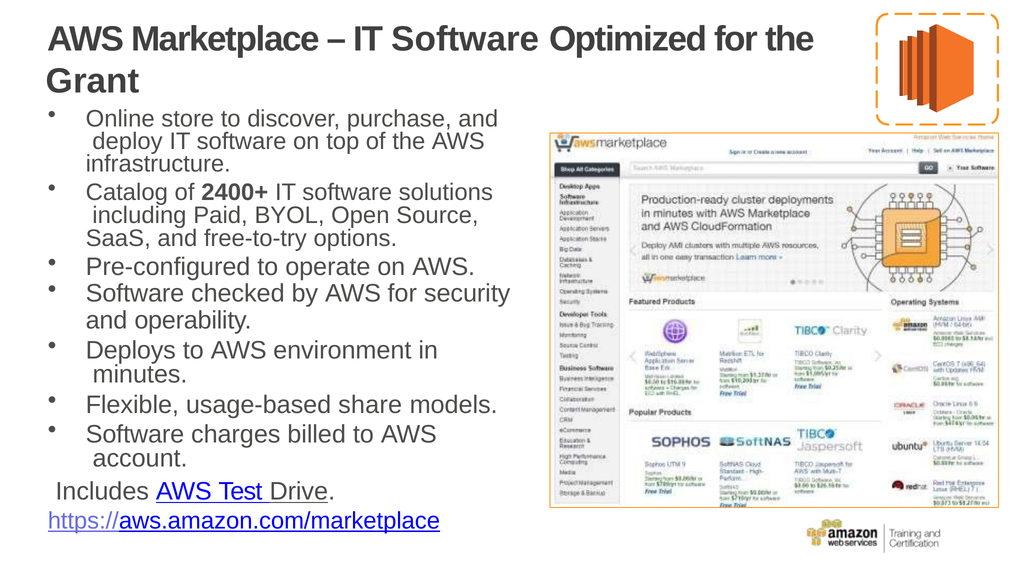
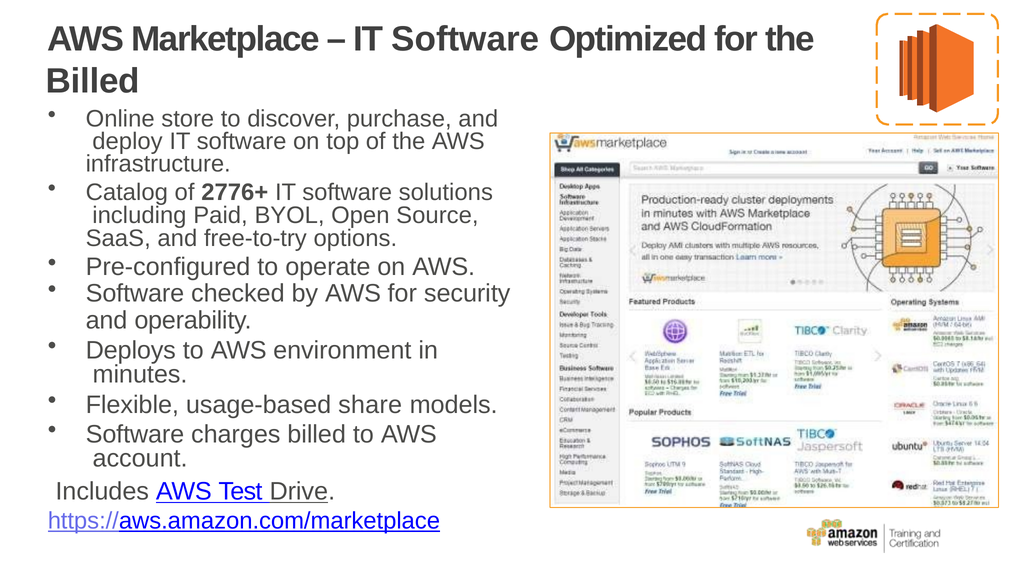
Grant: Grant -> Billed (93, 81)
2400+: 2400+ -> 2776+ (235, 192)
